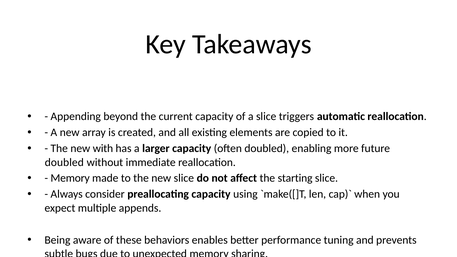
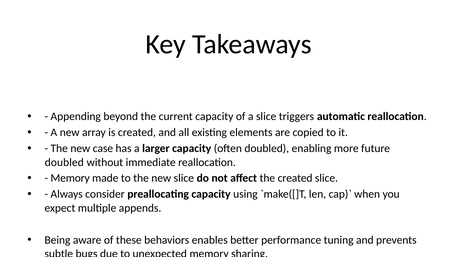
with: with -> case (103, 149)
the starting: starting -> created (295, 178)
